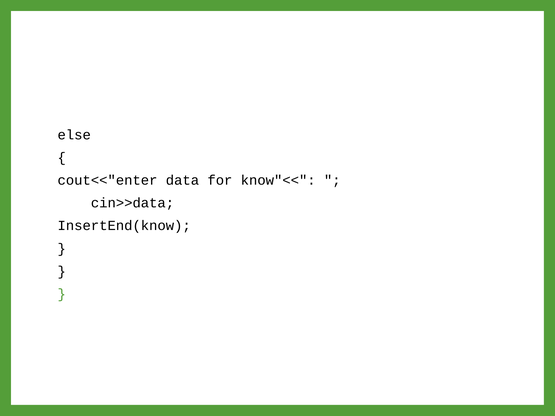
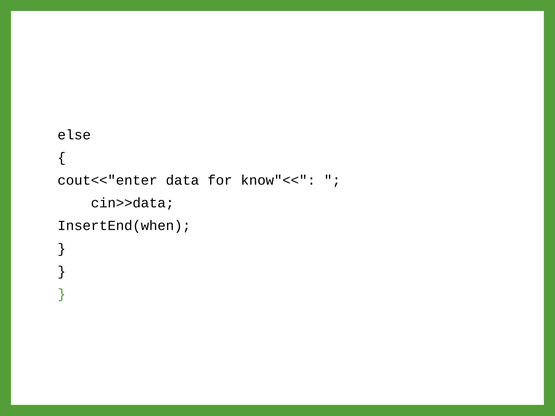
InsertEnd(know: InsertEnd(know -> InsertEnd(when (124, 226)
